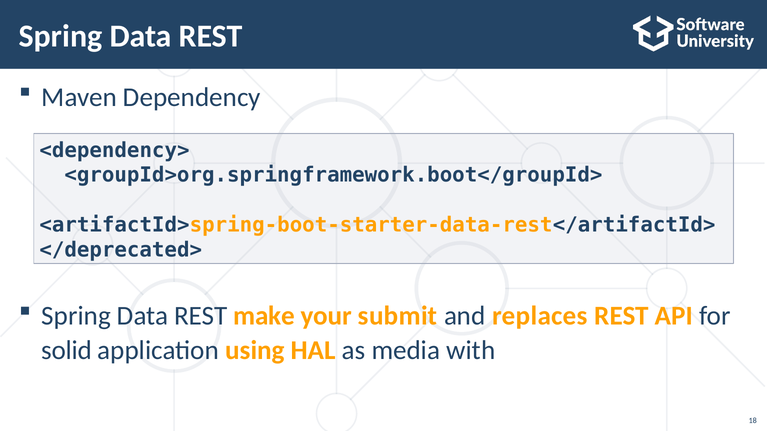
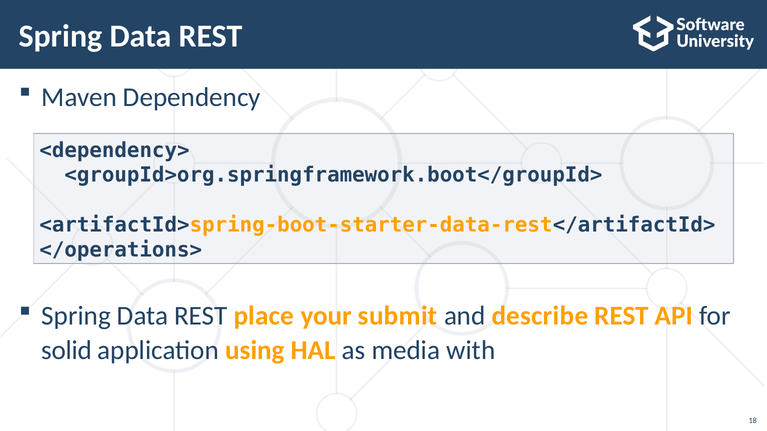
</deprecated>: </deprecated> -> </operations> (121, 250)
make: make -> place (264, 316)
replaces: replaces -> describe (540, 316)
